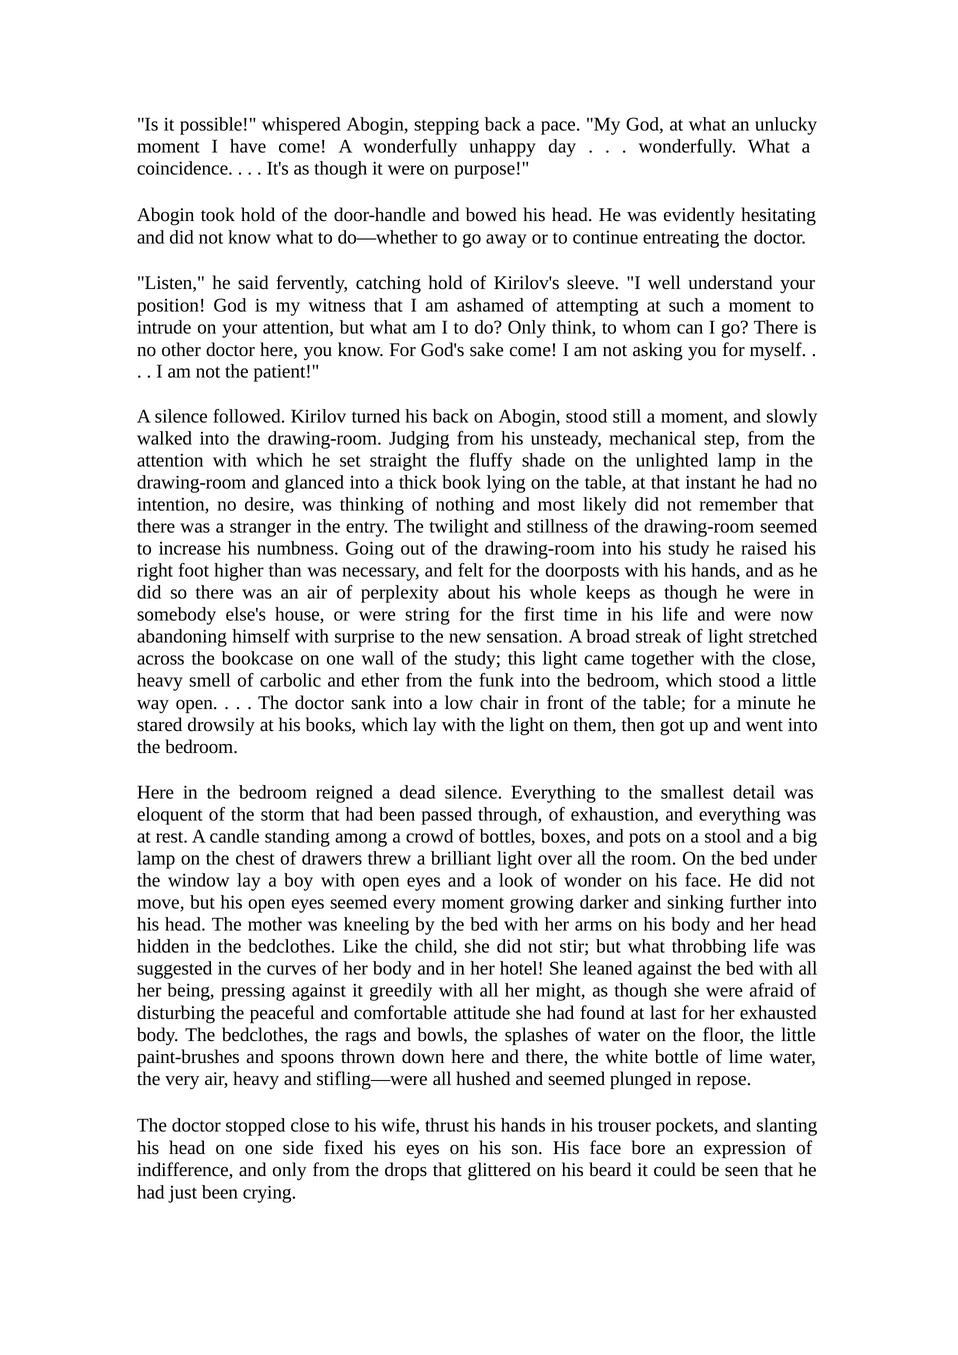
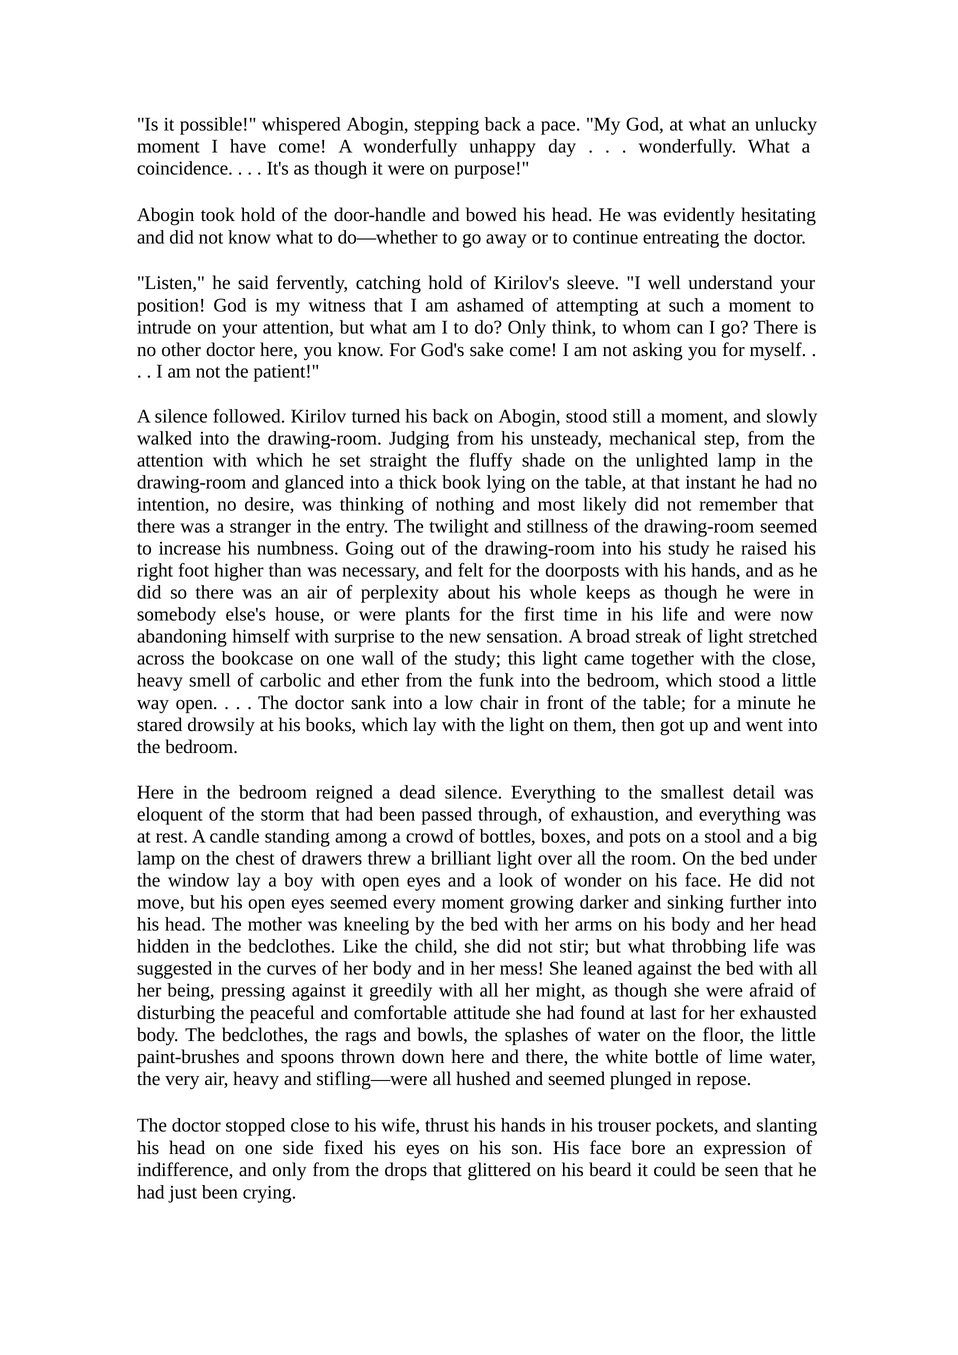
string: string -> plants (428, 615)
hotel: hotel -> mess (522, 969)
